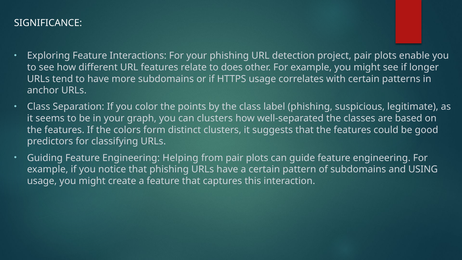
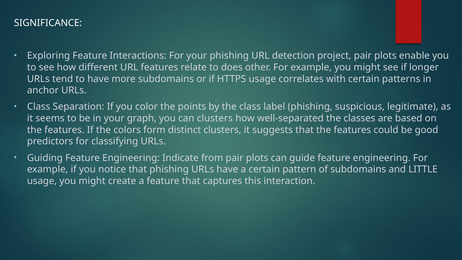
Helping: Helping -> Indicate (181, 158)
USING: USING -> LITTLE (423, 169)
